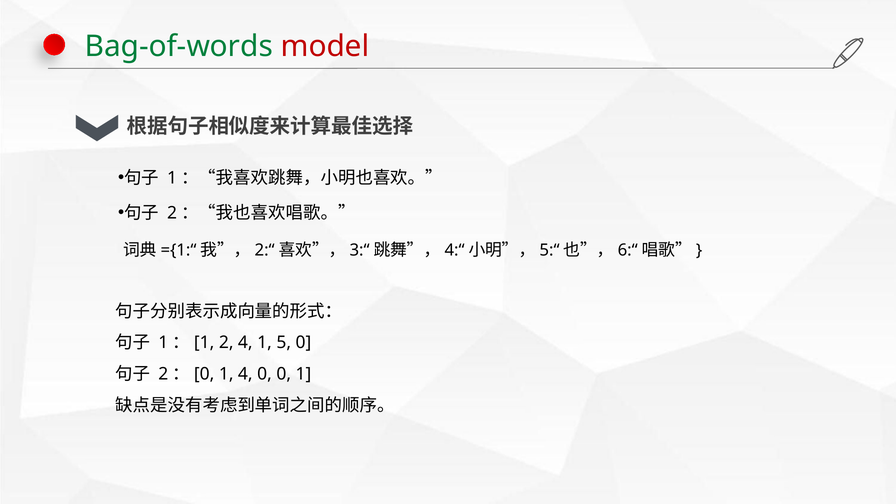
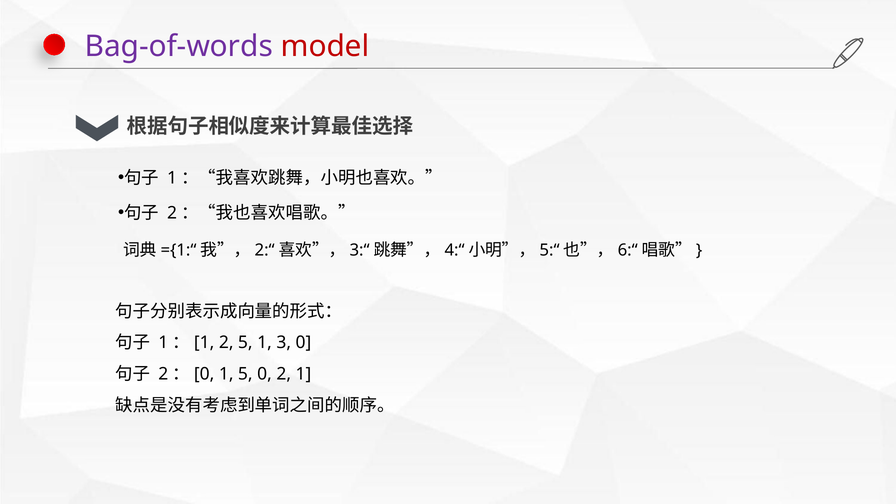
Bag-of-words colour: green -> purple (179, 46)
2 4: 4 -> 5 (245, 343)
5: 5 -> 3 (284, 343)
1 4: 4 -> 5 (245, 374)
0 0: 0 -> 2 (284, 374)
